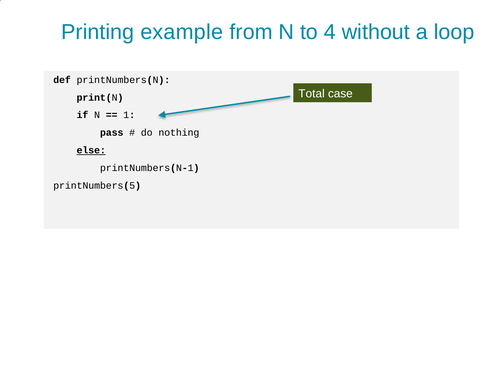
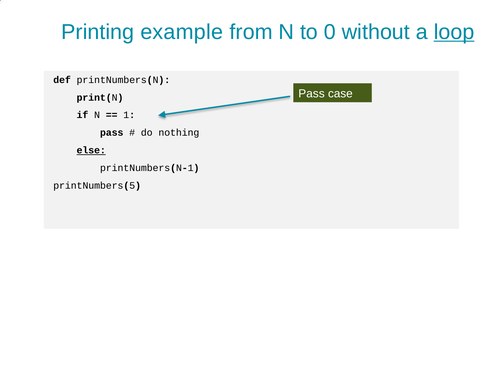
4: 4 -> 0 (330, 32)
loop underline: none -> present (454, 32)
Total: Total -> Pass (312, 94)
